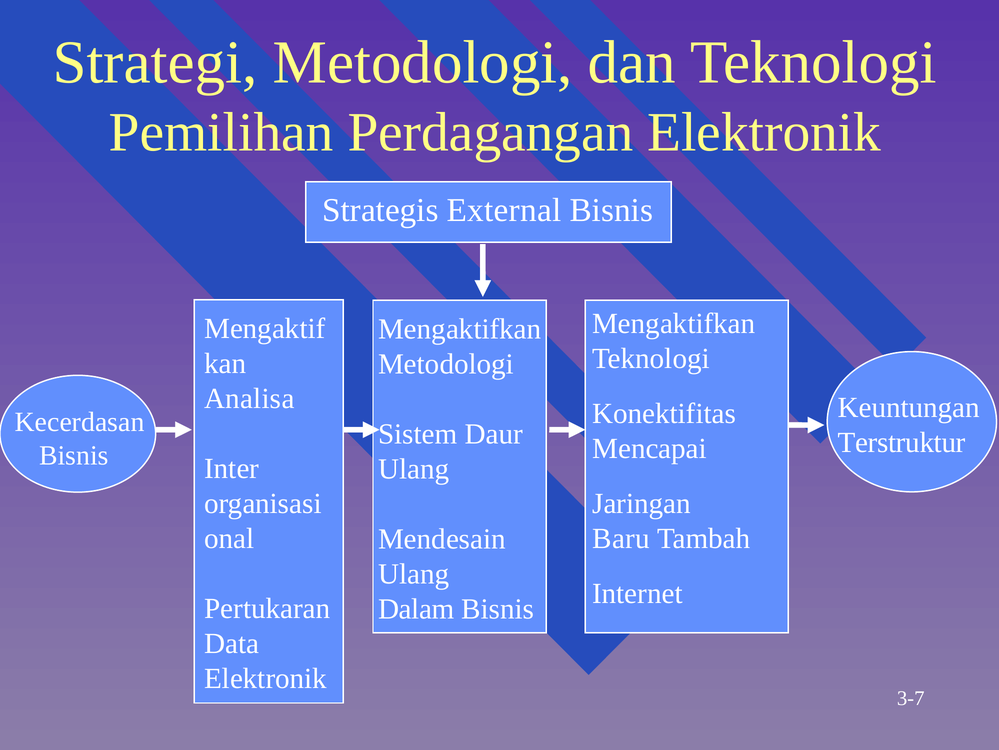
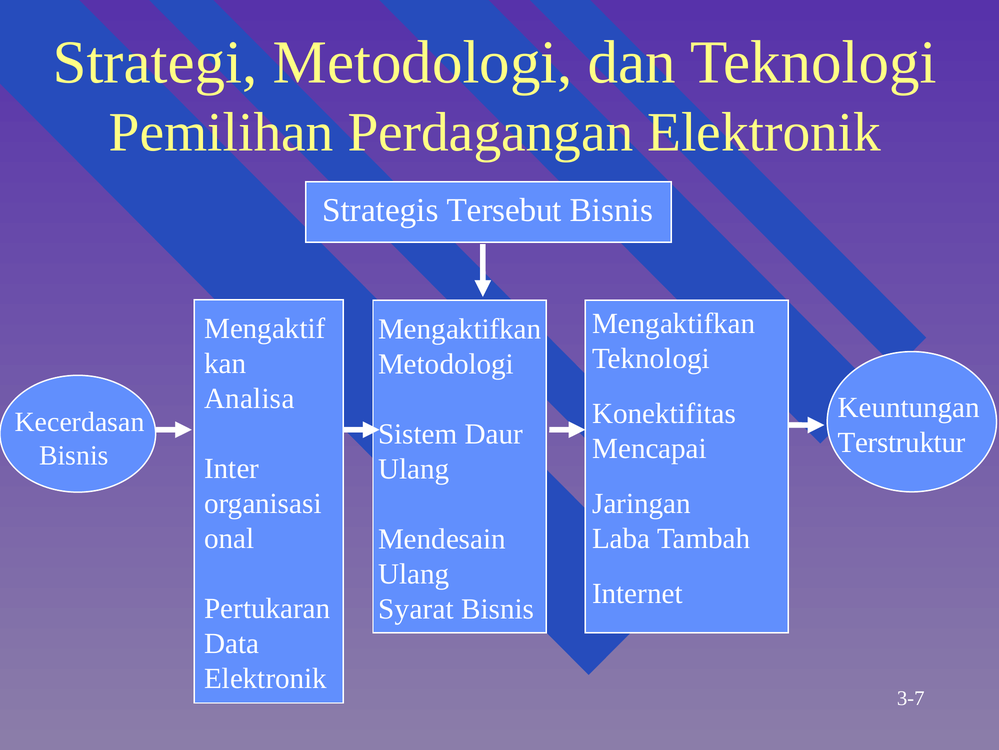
External: External -> Tersebut (504, 210)
Baru: Baru -> Laba (621, 538)
Dalam: Dalam -> Syarat (416, 608)
